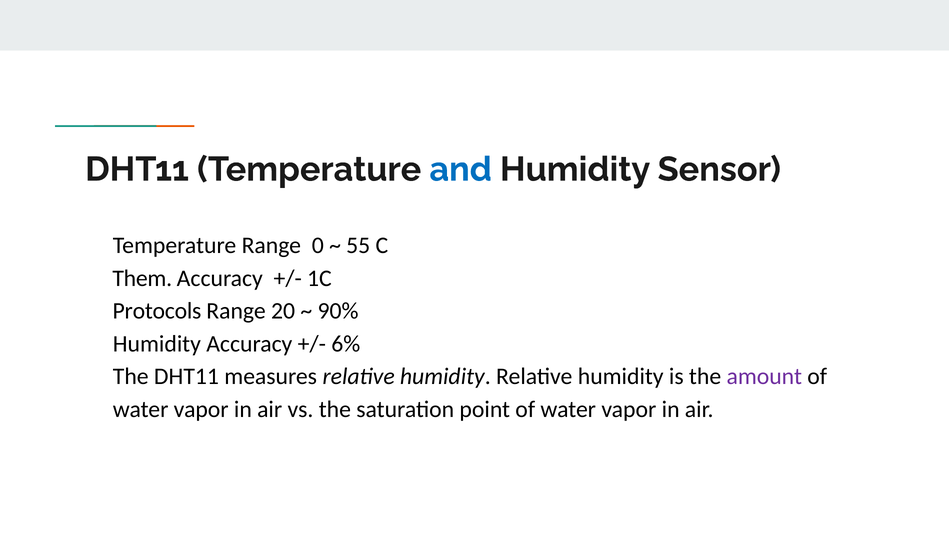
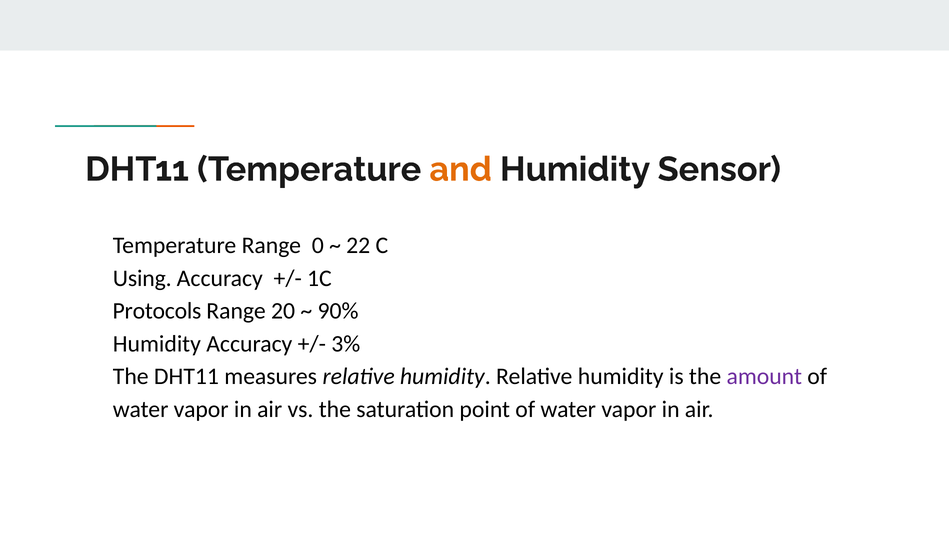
and colour: blue -> orange (461, 169)
55: 55 -> 22 (358, 245)
Them: Them -> Using (142, 278)
6%: 6% -> 3% (346, 344)
